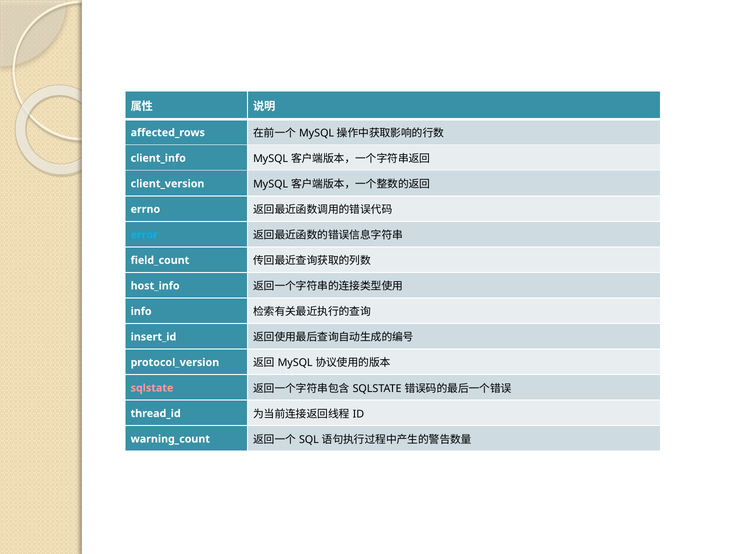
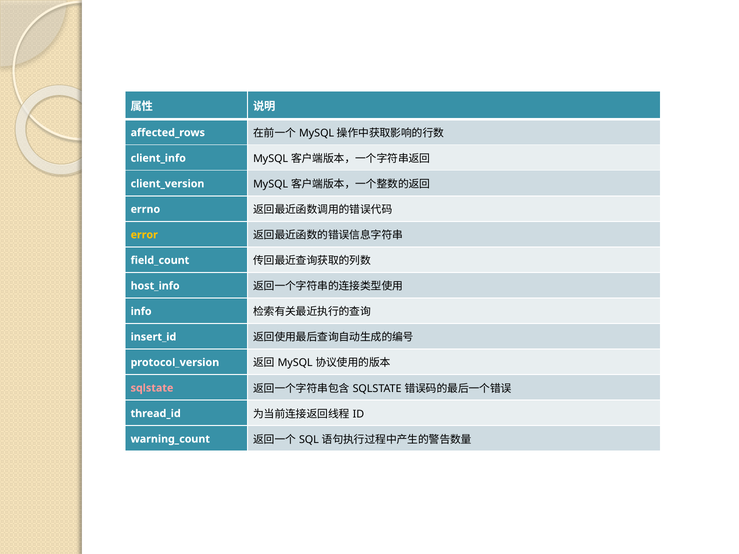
error colour: light blue -> yellow (144, 235)
